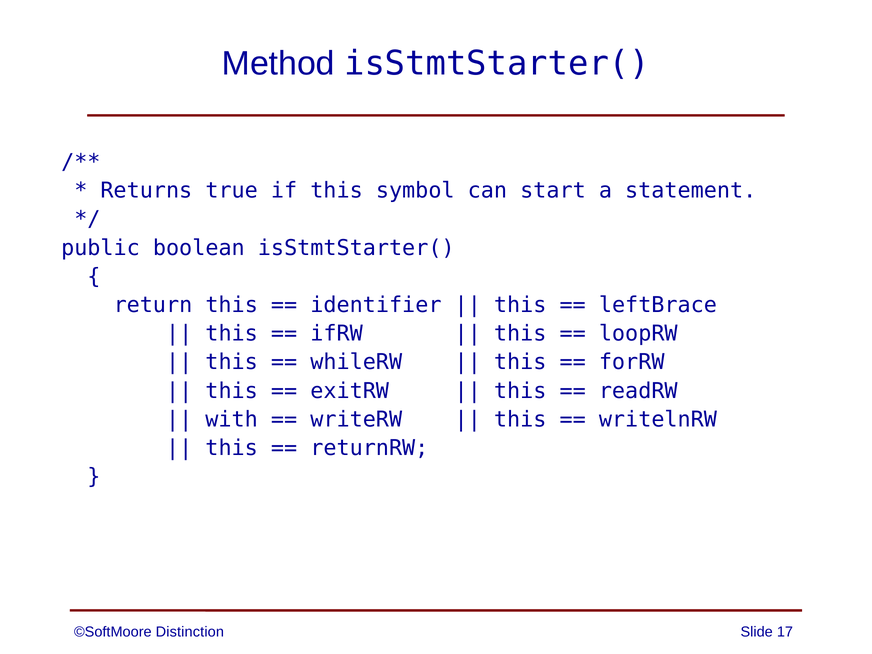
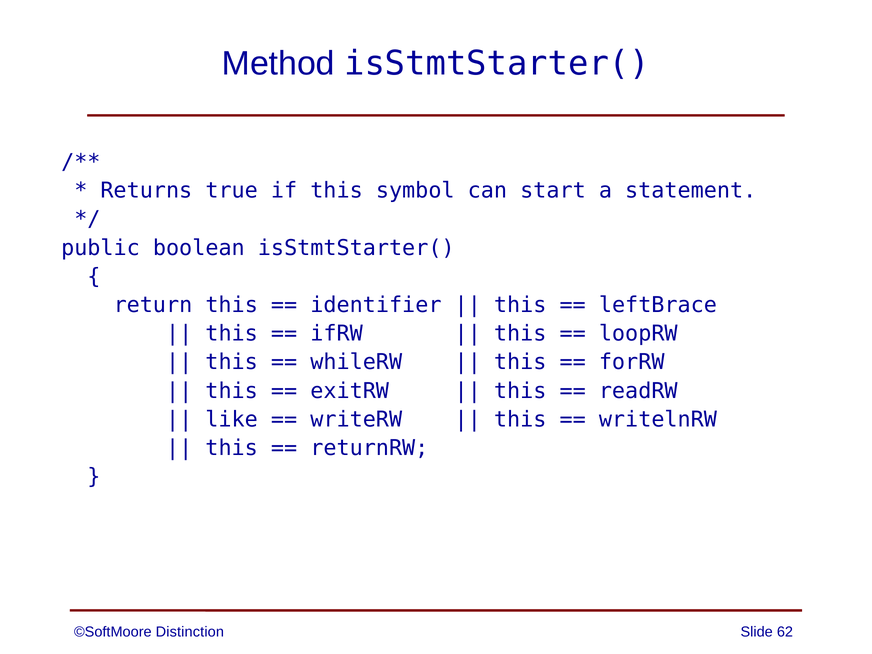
with: with -> like (232, 419)
17: 17 -> 62 (785, 632)
